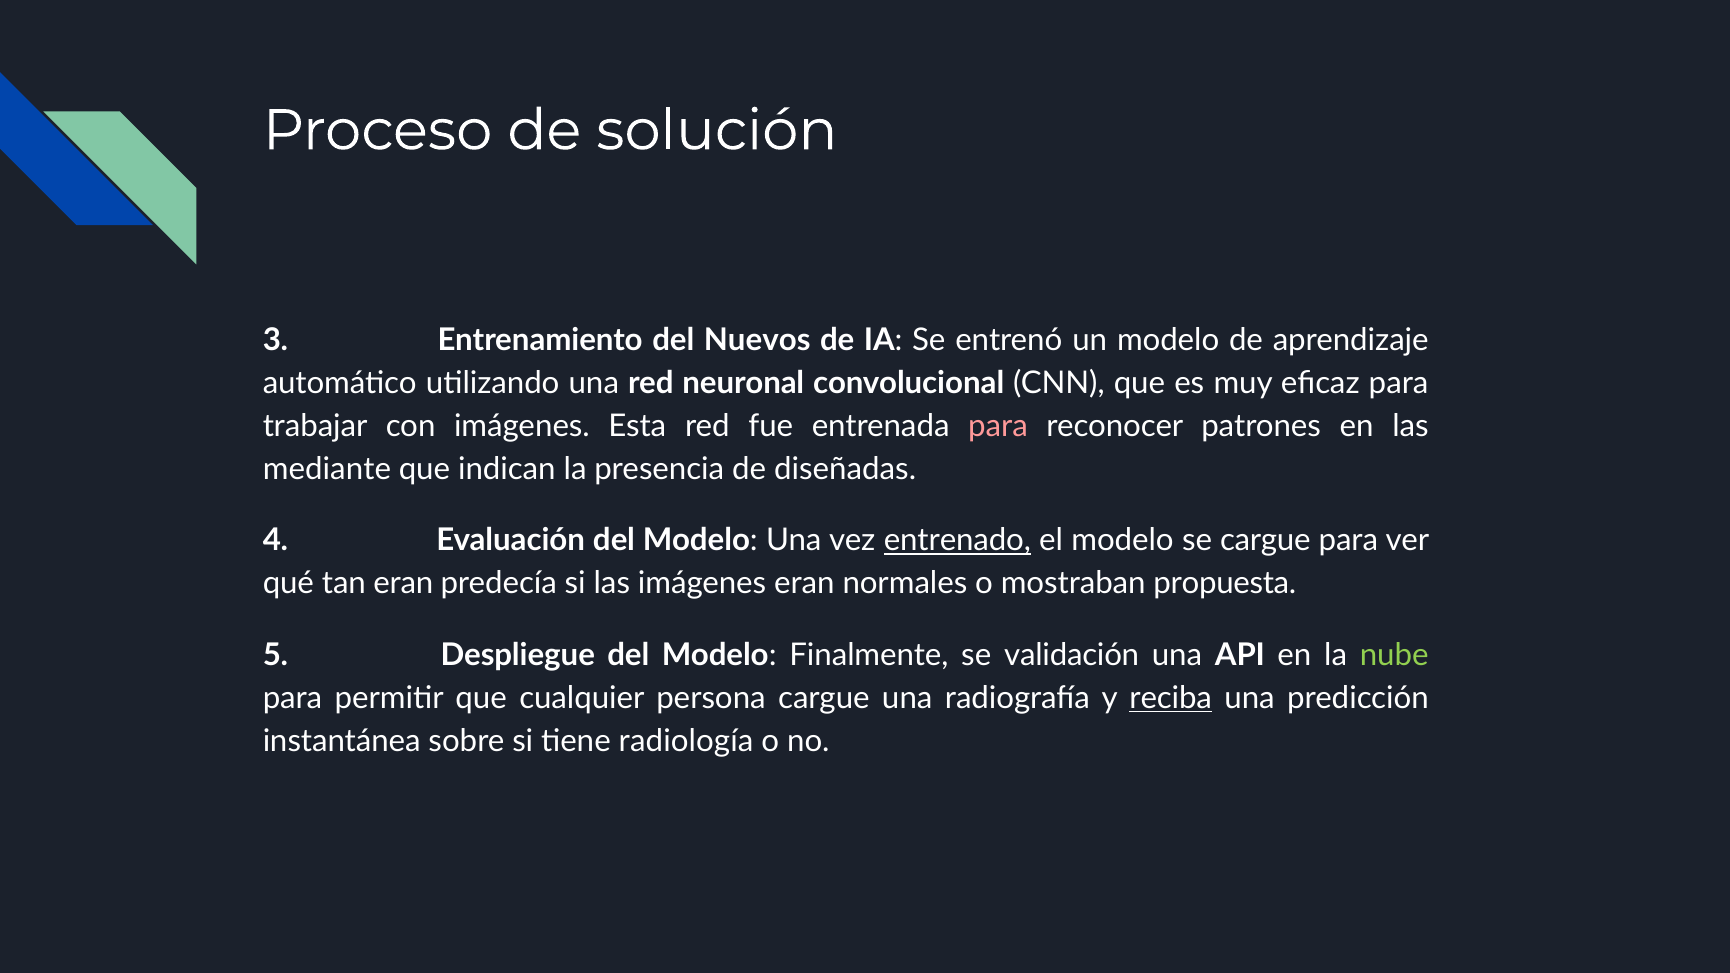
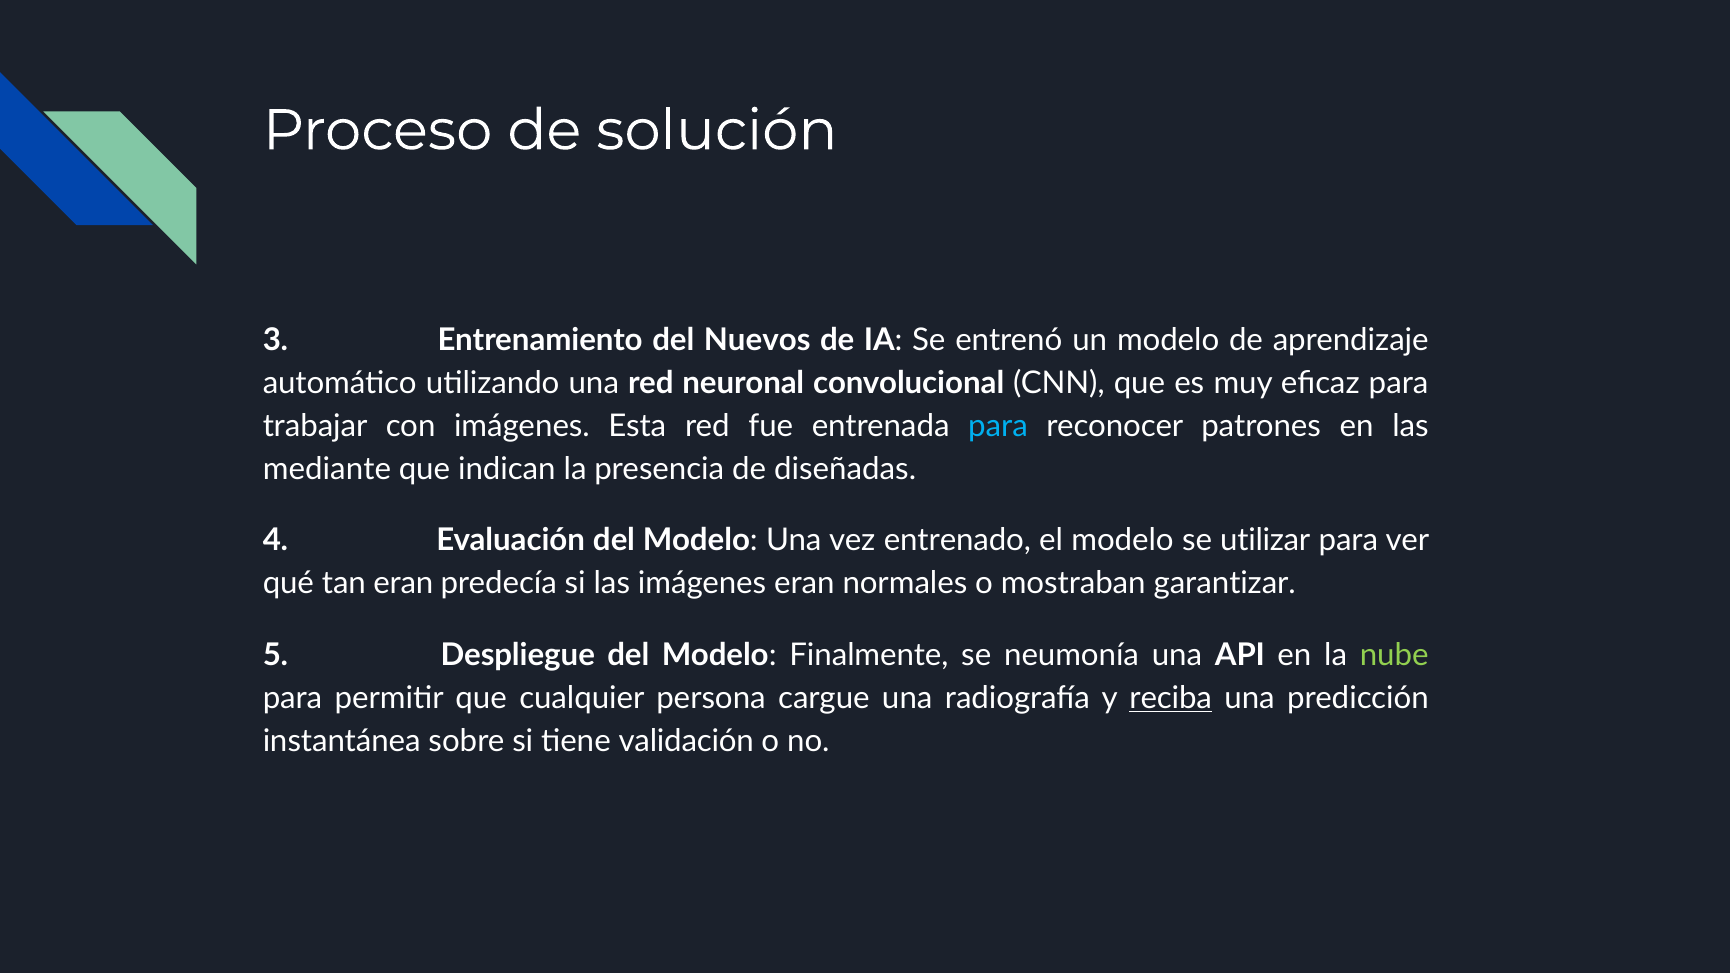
para colour: pink -> light blue (998, 426)
entrenado underline: present -> none (957, 541)
se cargue: cargue -> utilizar (1265, 541)
propuesta: propuesta -> garantizar (1225, 584)
validación: validación -> neumonía (1072, 655)
radiología: radiología -> validación (686, 741)
